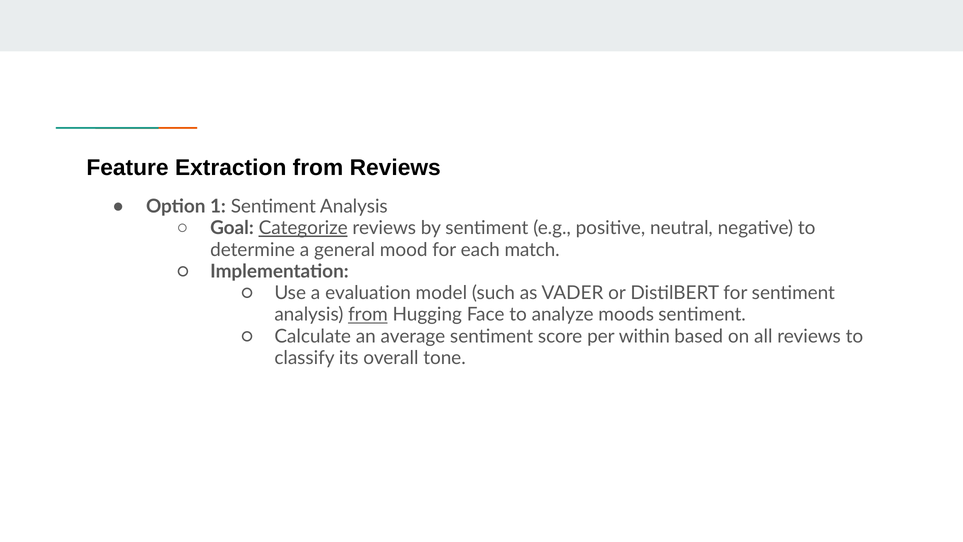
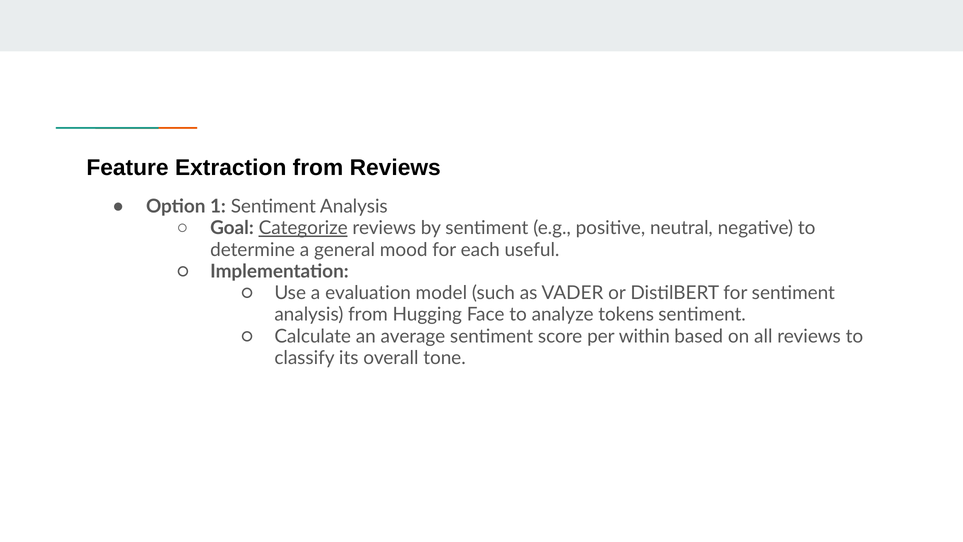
match: match -> useful (532, 250)
from underline: present -> none (368, 315)
moods: moods -> tokens (626, 315)
